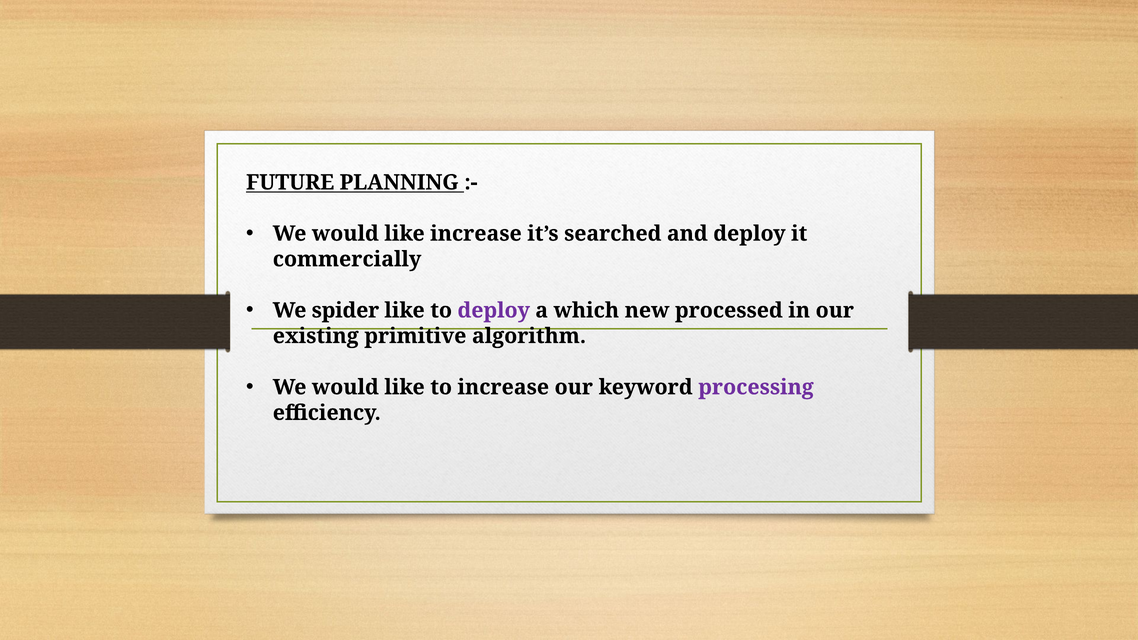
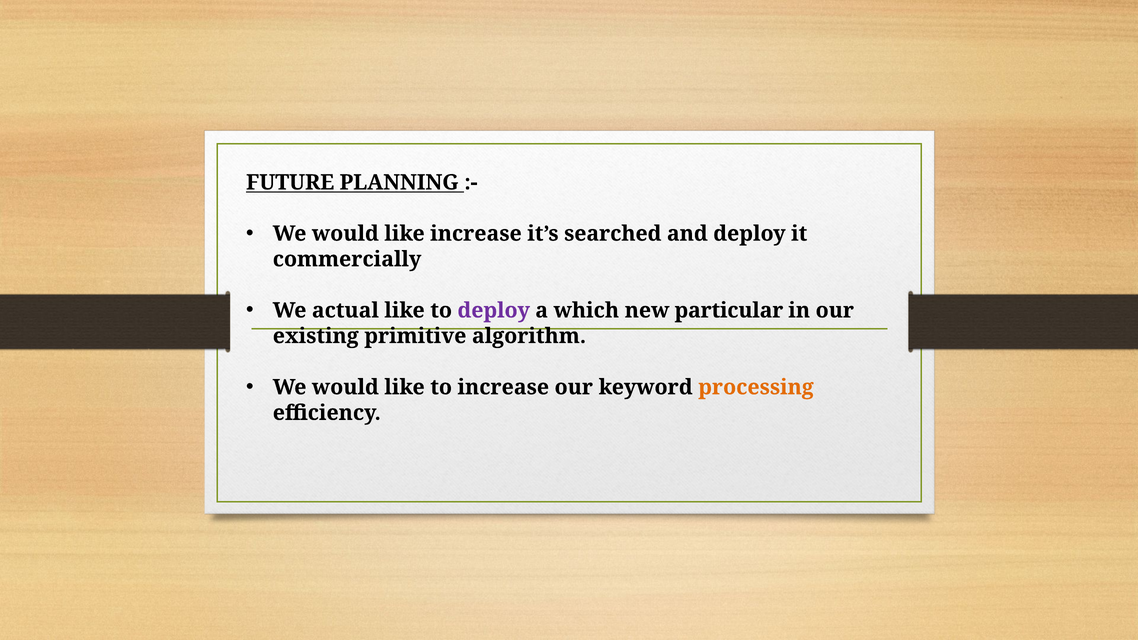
spider: spider -> actual (345, 310)
processed: processed -> particular (729, 310)
processing colour: purple -> orange (756, 387)
